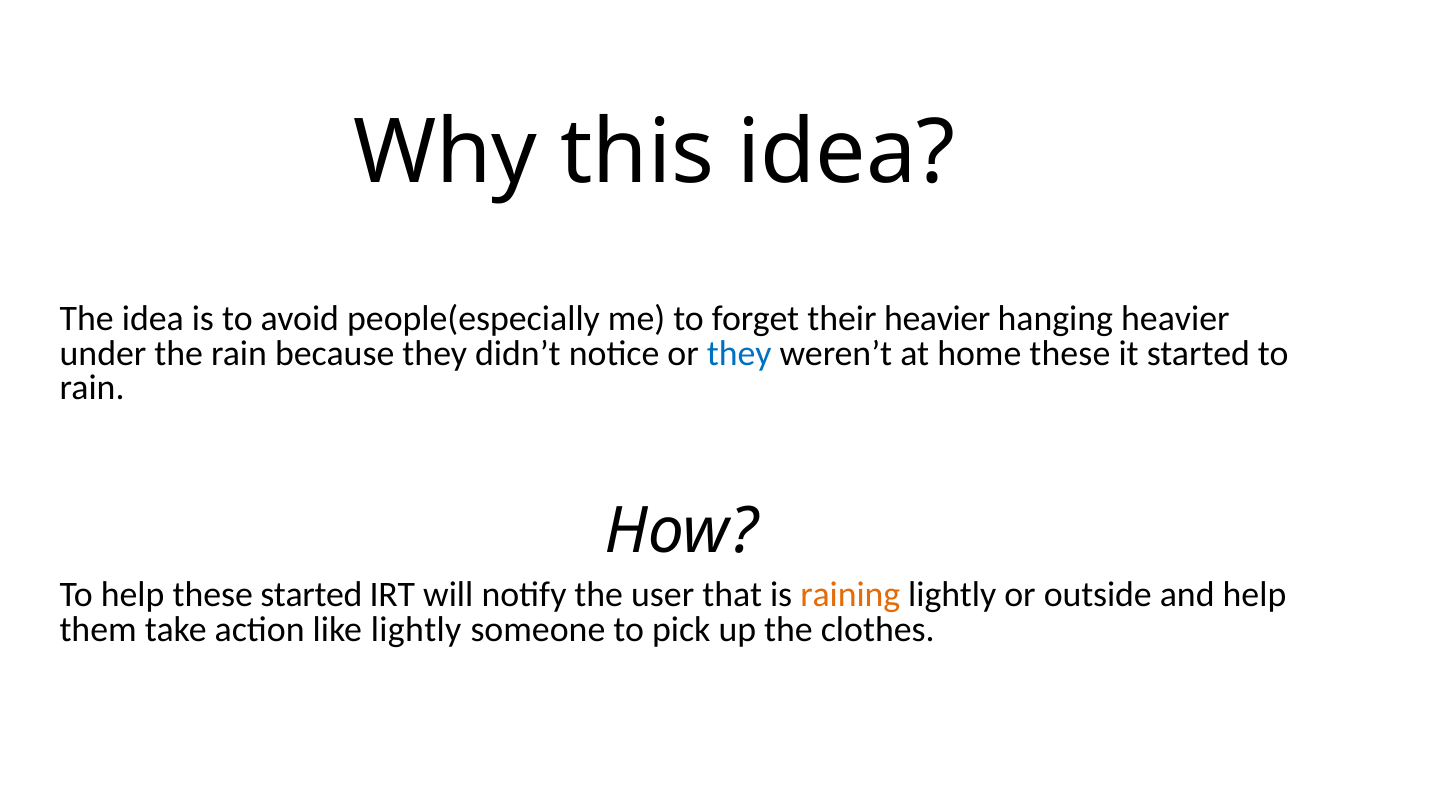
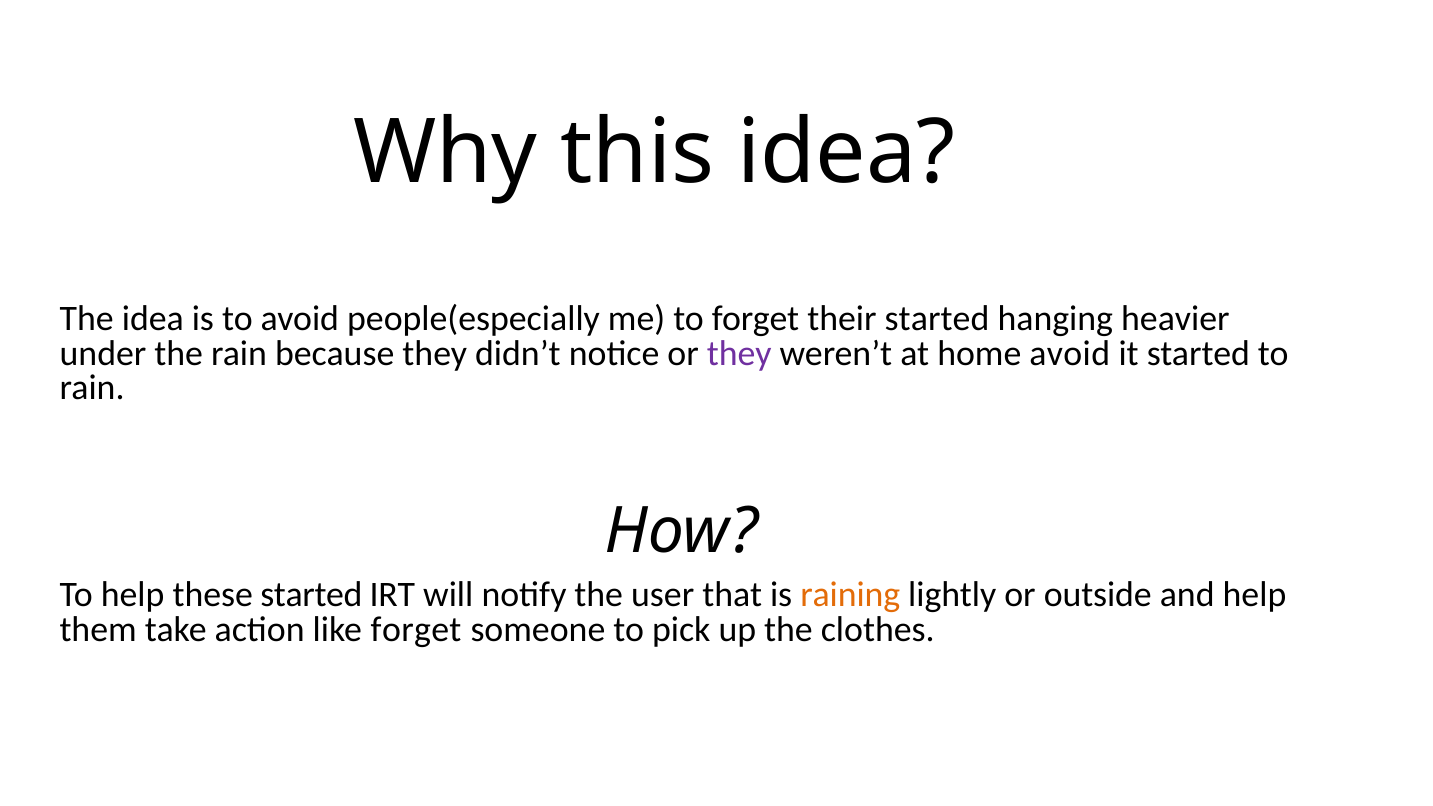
their heavier: heavier -> started (937, 318)
they colour: blue -> purple (739, 353)
home these: these -> avoid (1070, 353)
like lightly: lightly -> forget (416, 630)
